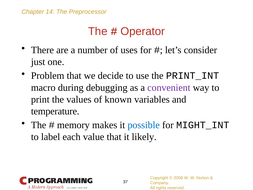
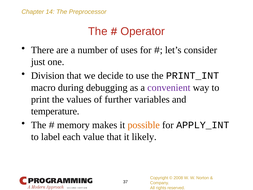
Problem: Problem -> Division (48, 76)
known: known -> further (118, 99)
possible colour: blue -> orange (144, 125)
MIGHT_INT: MIGHT_INT -> APPLY_INT (203, 125)
